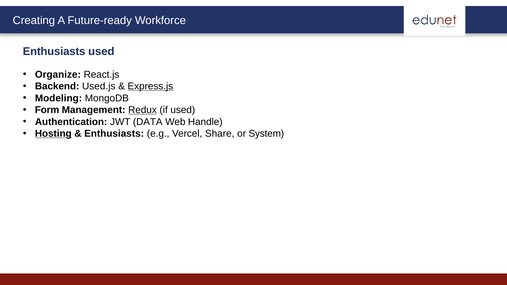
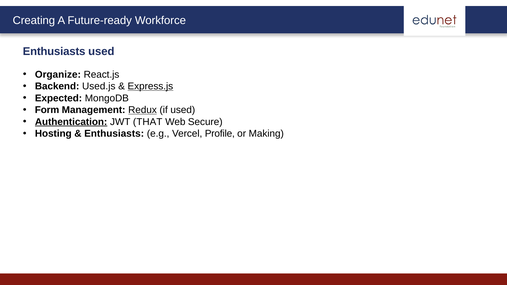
Modeling: Modeling -> Expected (59, 98)
Authentication underline: none -> present (71, 122)
DATA: DATA -> THAT (148, 122)
Handle: Handle -> Secure (205, 122)
Hosting underline: present -> none (53, 134)
Share: Share -> Profile (220, 134)
System: System -> Making (266, 134)
